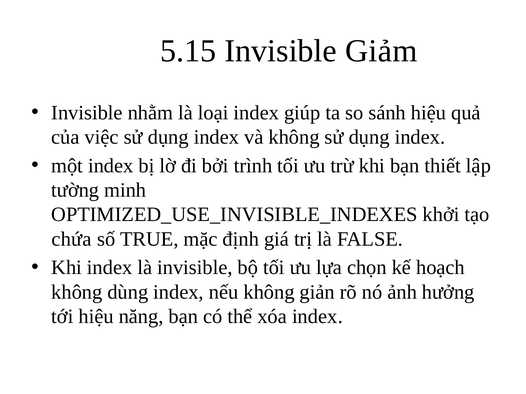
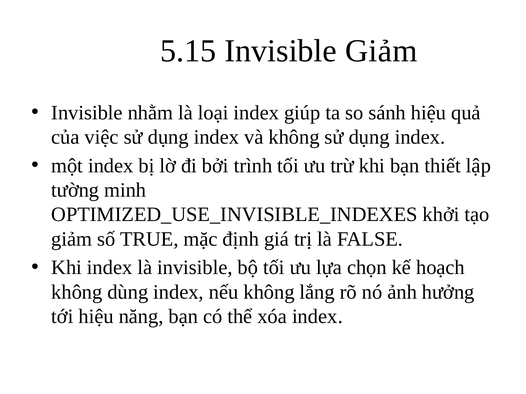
chứa: chứa -> giảm (72, 239)
giản: giản -> lắng (317, 292)
